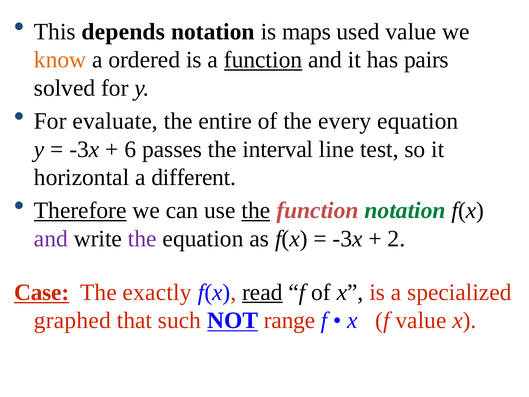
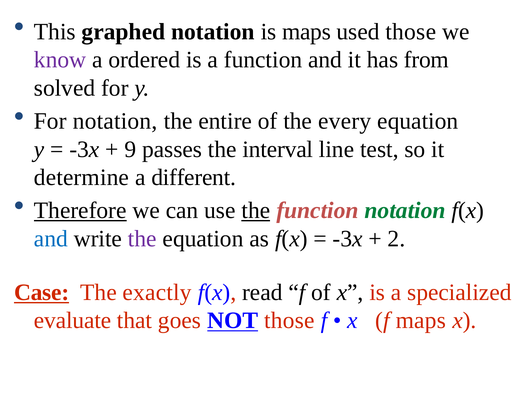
depends: depends -> graphed (123, 32)
used value: value -> those (411, 32)
know colour: orange -> purple (60, 60)
function underline: present -> none (263, 60)
pairs: pairs -> from (426, 60)
For evaluate: evaluate -> notation (115, 121)
6: 6 -> 9 (130, 149)
horizontal: horizontal -> determine (81, 177)
and colour: purple -> blue (51, 239)
read underline: present -> none (262, 292)
graphed: graphed -> evaluate (73, 320)
such: such -> goes (180, 320)
NOT range: range -> those (289, 320)
f value: value -> maps (421, 320)
